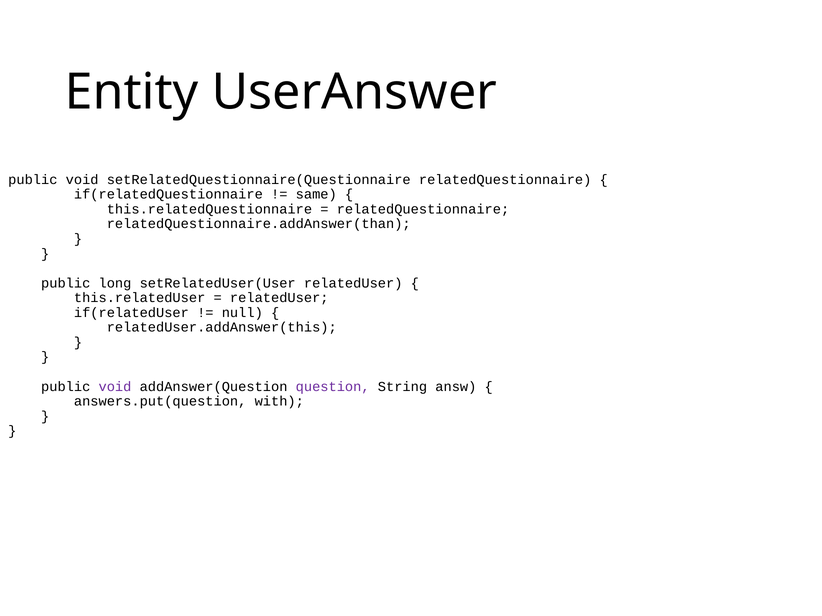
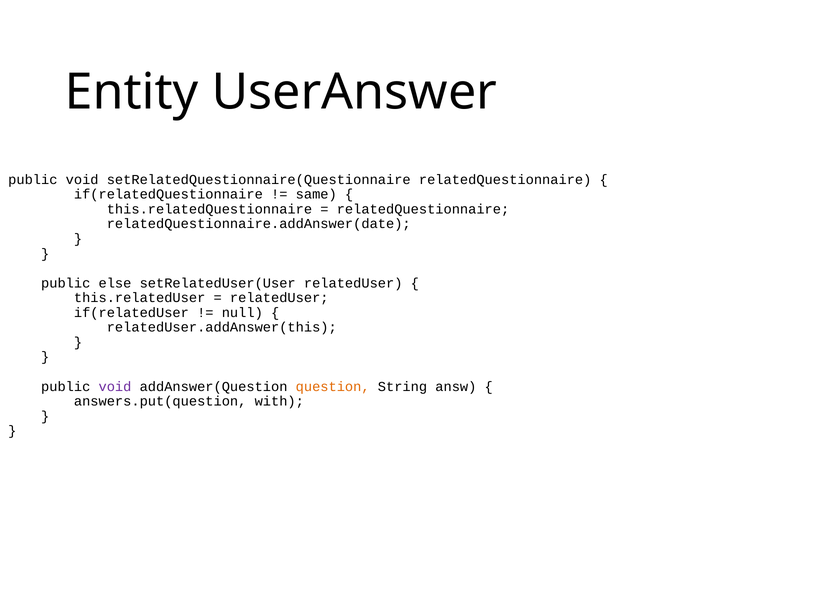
relatedQuestionnaire.addAnswer(than: relatedQuestionnaire.addAnswer(than -> relatedQuestionnaire.addAnswer(date (259, 224)
long: long -> else (115, 283)
question colour: purple -> orange (333, 387)
